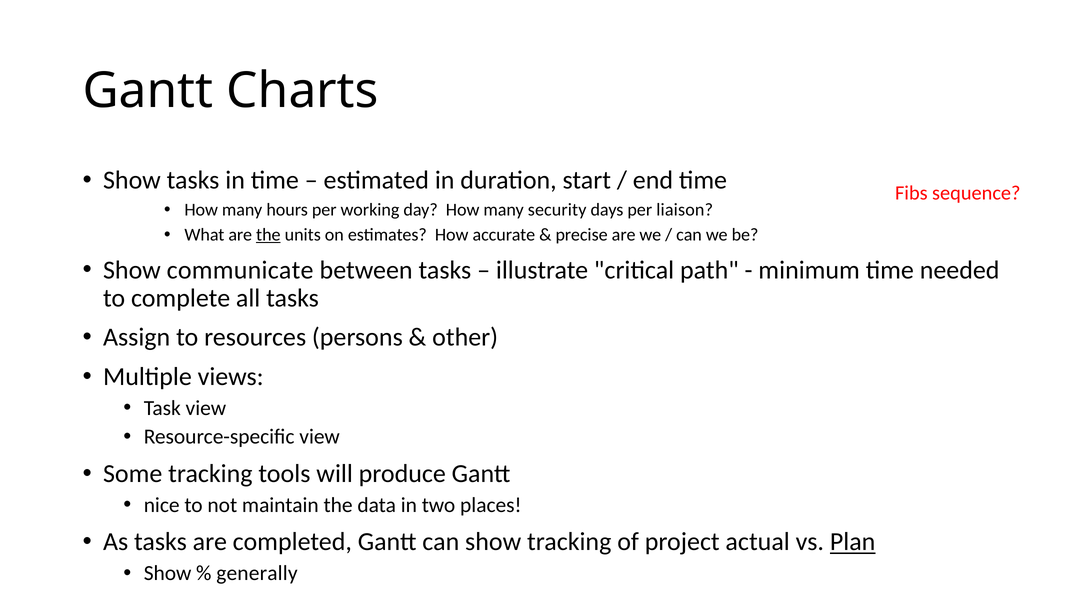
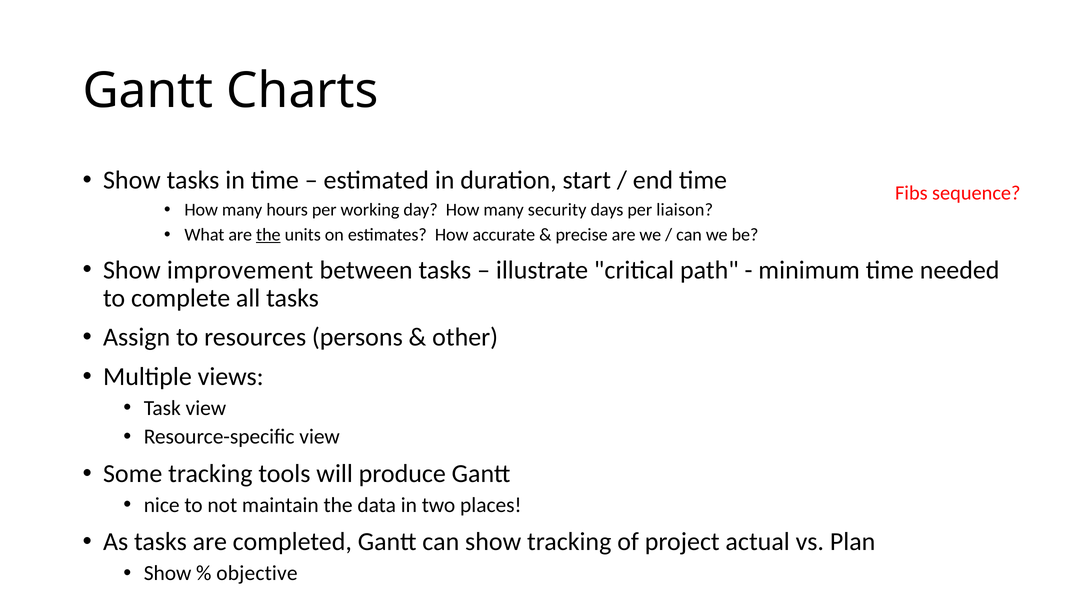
communicate: communicate -> improvement (240, 270)
Plan underline: present -> none (853, 542)
generally: generally -> objective (257, 573)
